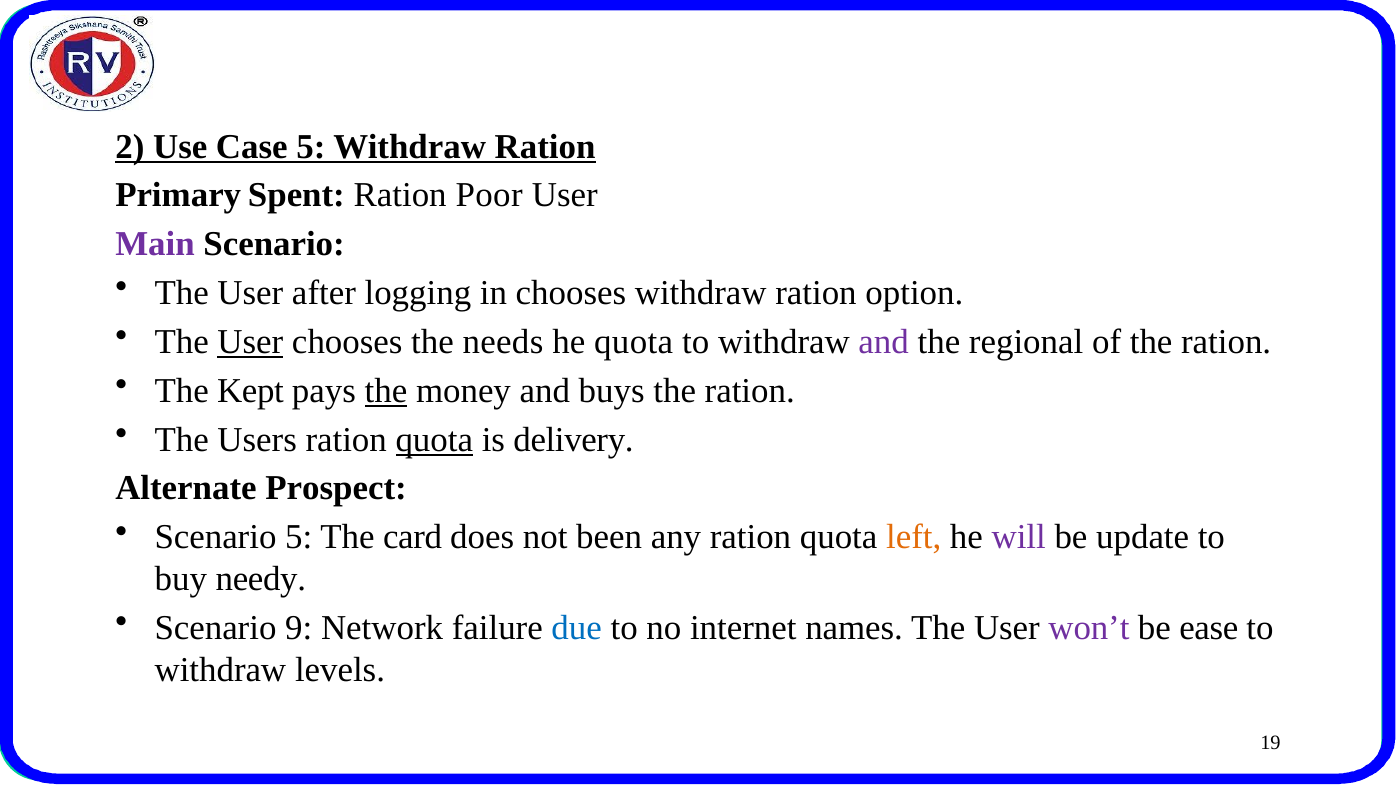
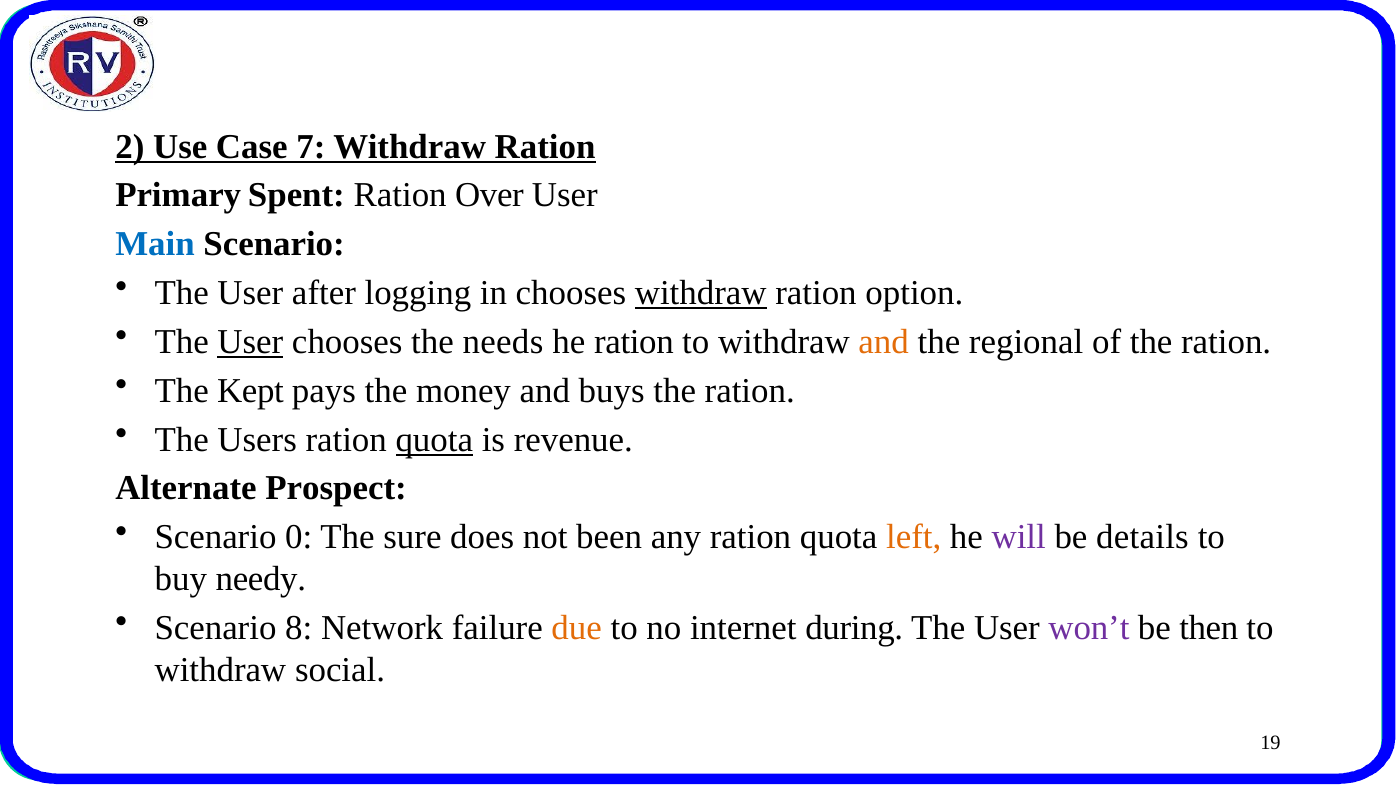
Case 5: 5 -> 7 (311, 147)
Poor: Poor -> Over (489, 195)
Main colour: purple -> blue (155, 244)
withdraw underline: none -> present (701, 293)
he quota: quota -> ration (634, 342)
and colour: purple -> orange (884, 342)
the underline: present -> none (386, 391)
delivery: delivery -> revenue (573, 440)
Scenario 5: 5 -> 0 (299, 537)
card: card -> sure (412, 537)
update: update -> details (1142, 537)
9: 9 -> 8 (299, 628)
due colour: blue -> orange (577, 628)
names: names -> during (854, 628)
ease: ease -> then (1209, 628)
levels: levels -> social (340, 670)
